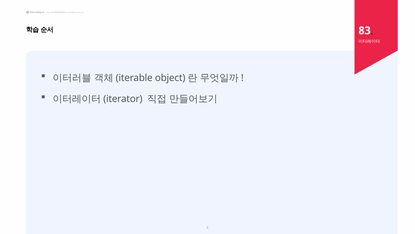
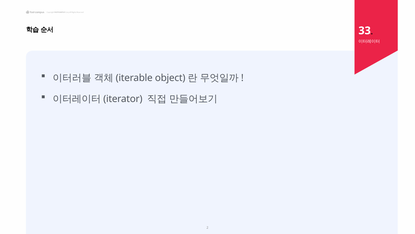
83: 83 -> 33 (365, 31)
